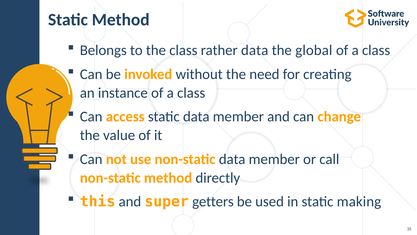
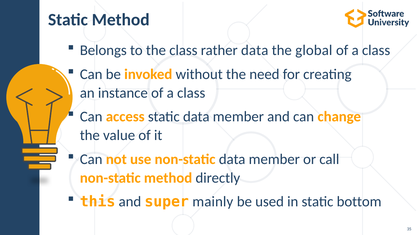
getters: getters -> mainly (213, 201)
making: making -> bottom (359, 201)
